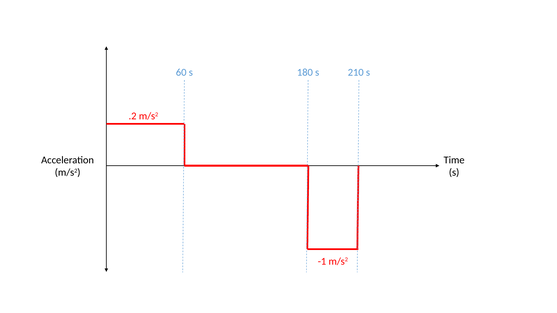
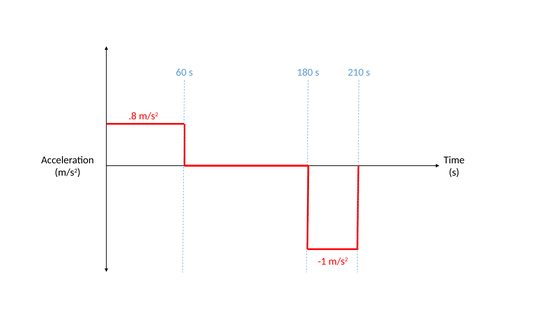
.2: .2 -> .8 (133, 116)
